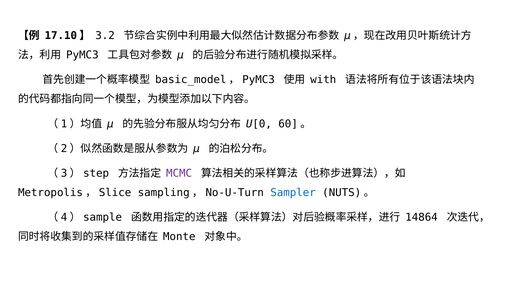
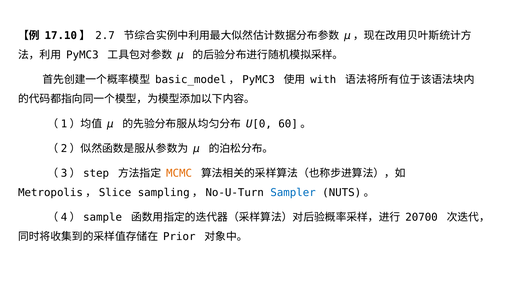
3.2: 3.2 -> 2.7 (105, 36)
MCMC colour: purple -> orange (179, 173)
14864: 14864 -> 20700 (422, 217)
Monte: Monte -> Prior (179, 237)
